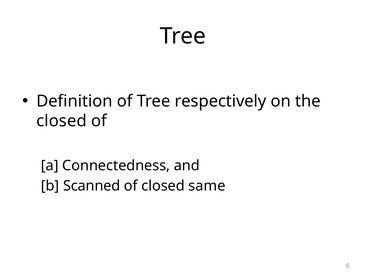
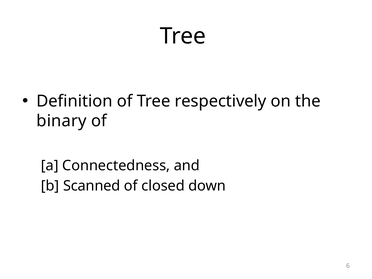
closed: closed -> binary (61, 121)
same: same -> down (207, 186)
